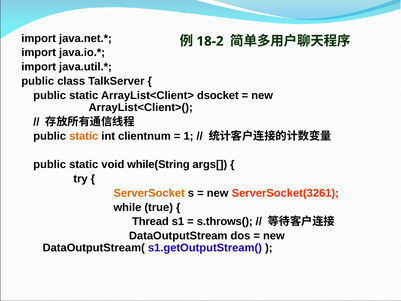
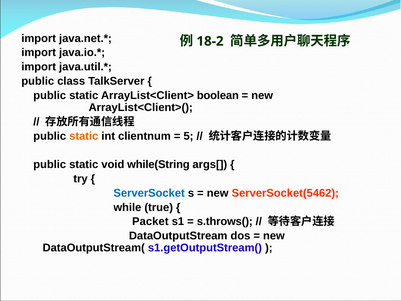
dsocket: dsocket -> boolean (218, 95)
1: 1 -> 5 (188, 136)
ServerSocket colour: orange -> blue (149, 193)
ServerSocket(3261: ServerSocket(3261 -> ServerSocket(5462 (285, 193)
Thread: Thread -> Packet (150, 221)
